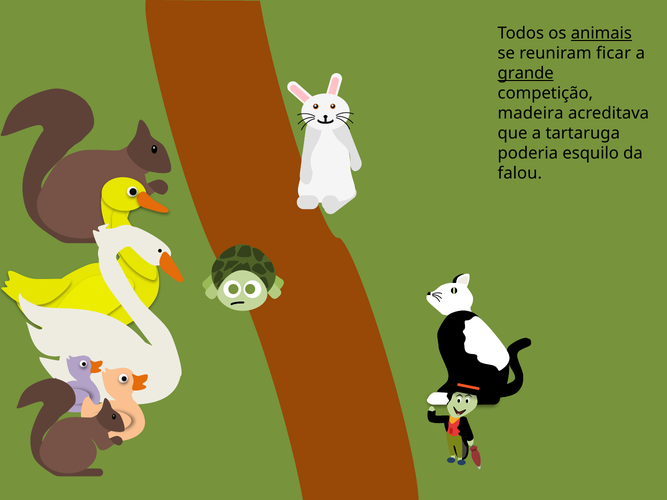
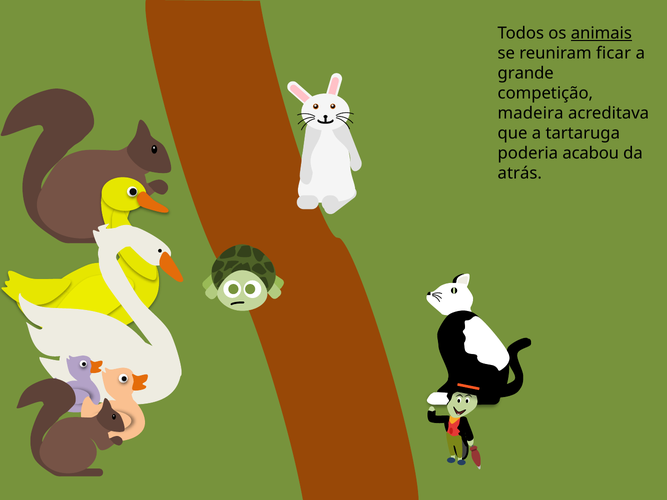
grande underline: present -> none (526, 73)
esquilo: esquilo -> acabou (591, 153)
falou: falou -> atrás (520, 173)
